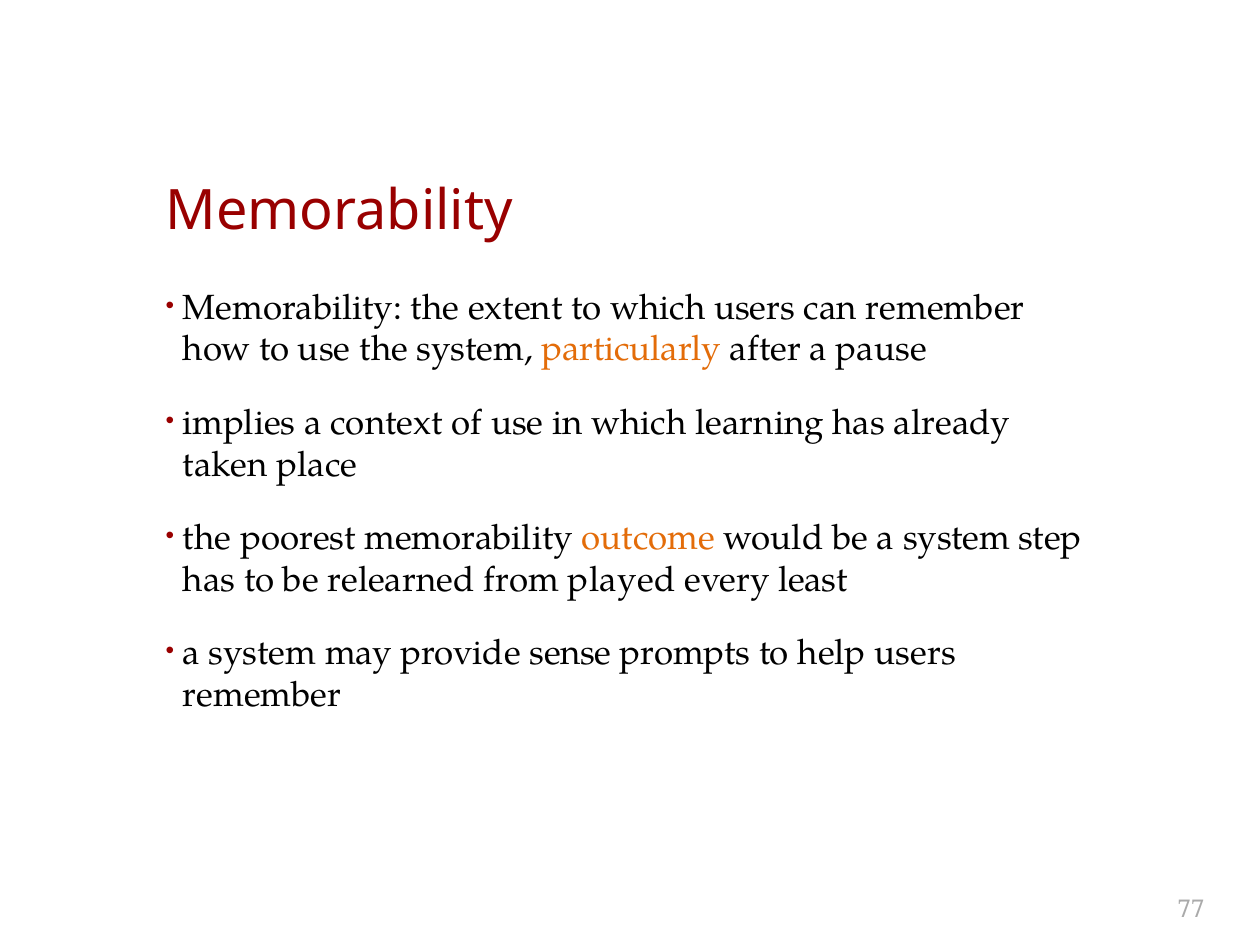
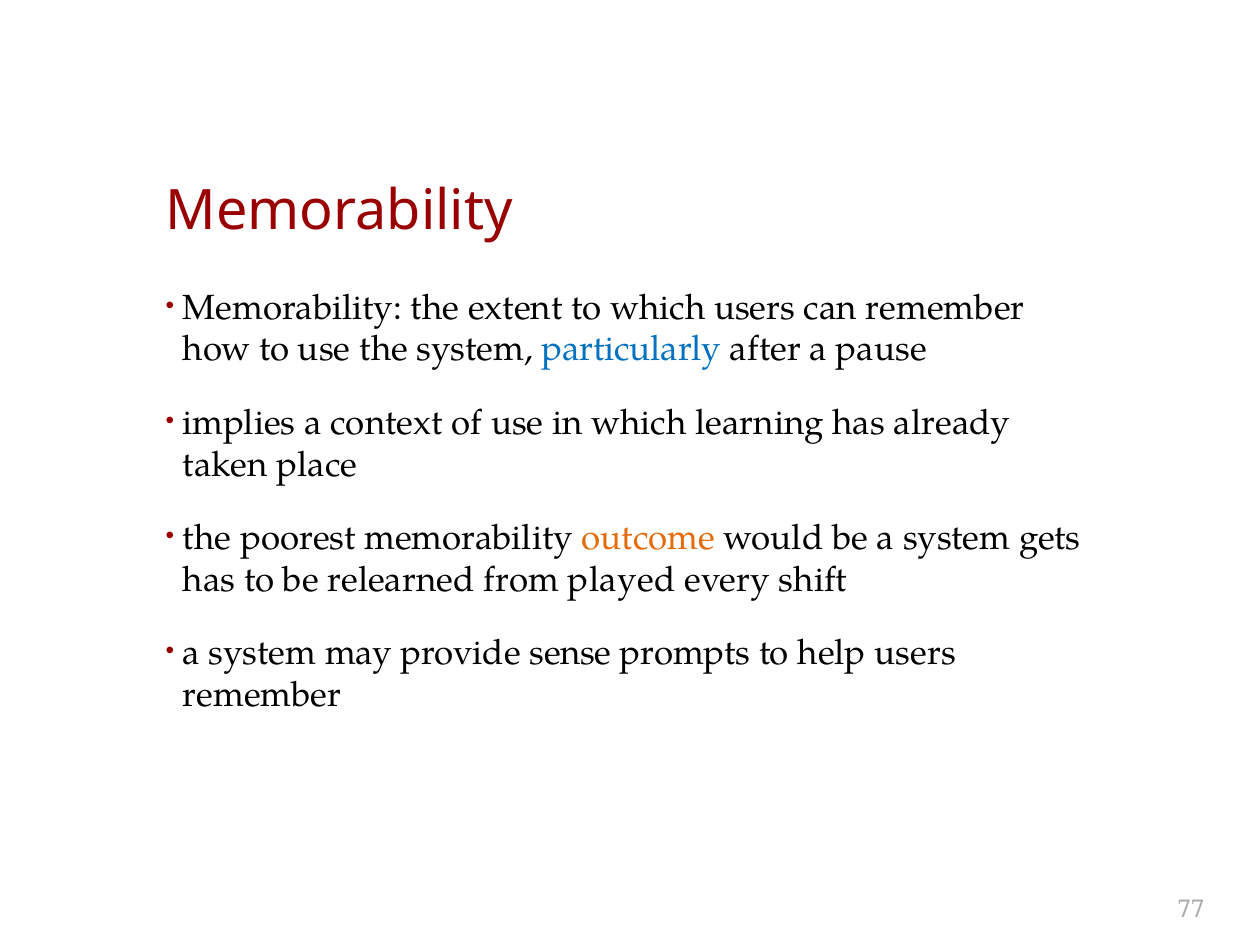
particularly colour: orange -> blue (631, 350)
step: step -> gets (1050, 538)
least: least -> shift (813, 580)
